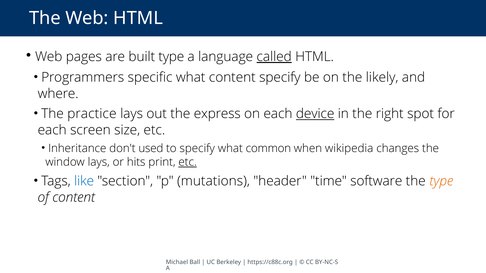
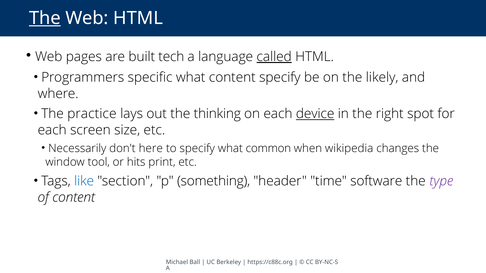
The underline: none -> present (45, 18)
built type: type -> tech (171, 57)
express: express -> thinking (217, 114)
Inheritance: Inheritance -> Necessarily (77, 148)
used: used -> here (151, 148)
window lays: lays -> tool (99, 162)
etc underline: present -> none (188, 162)
mutations: mutations -> something (214, 181)
type colour: orange -> purple (441, 181)
